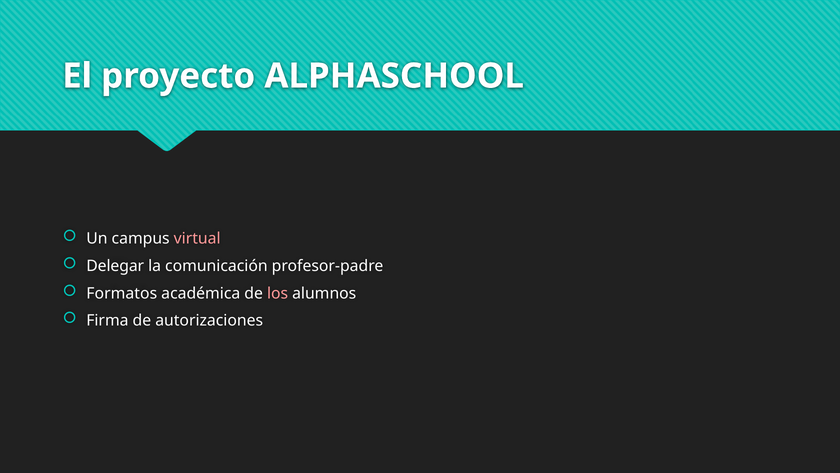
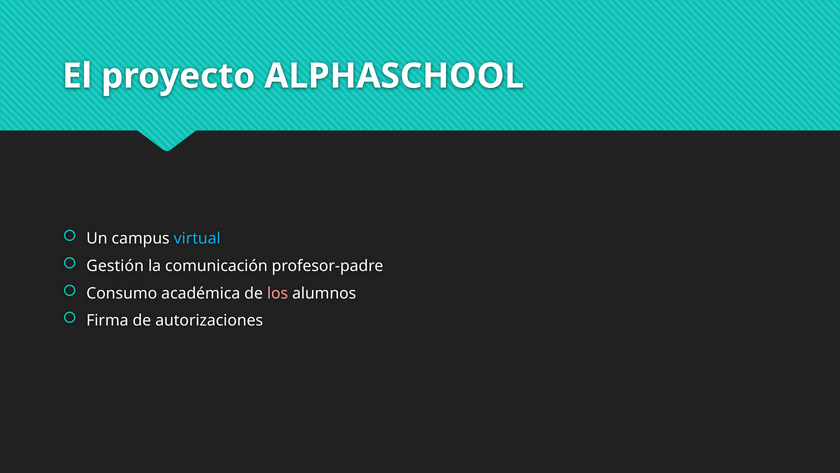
virtual colour: pink -> light blue (197, 238)
Delegar: Delegar -> Gestión (115, 266)
Formatos: Formatos -> Consumo (122, 293)
